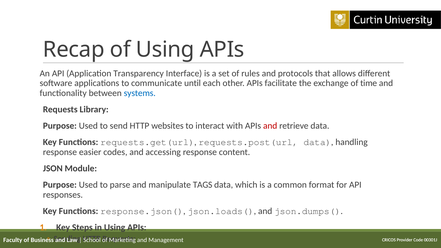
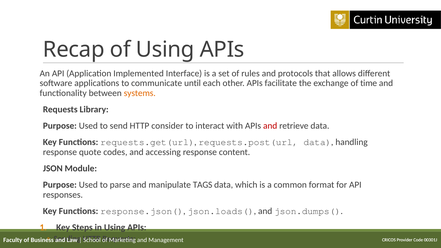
Transparency: Transparency -> Implemented (139, 73)
systems colour: blue -> orange (140, 93)
websites: websites -> consider (167, 126)
easier: easier -> quote (90, 152)
